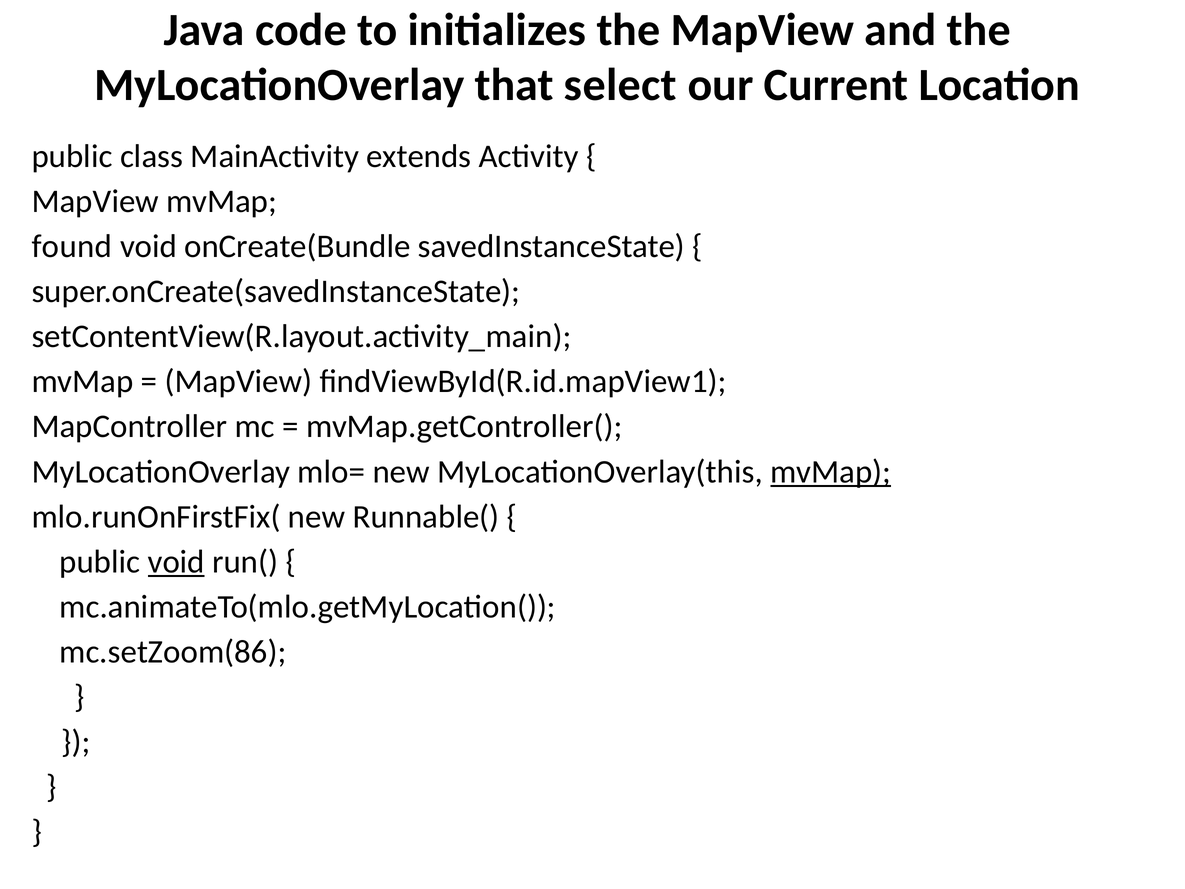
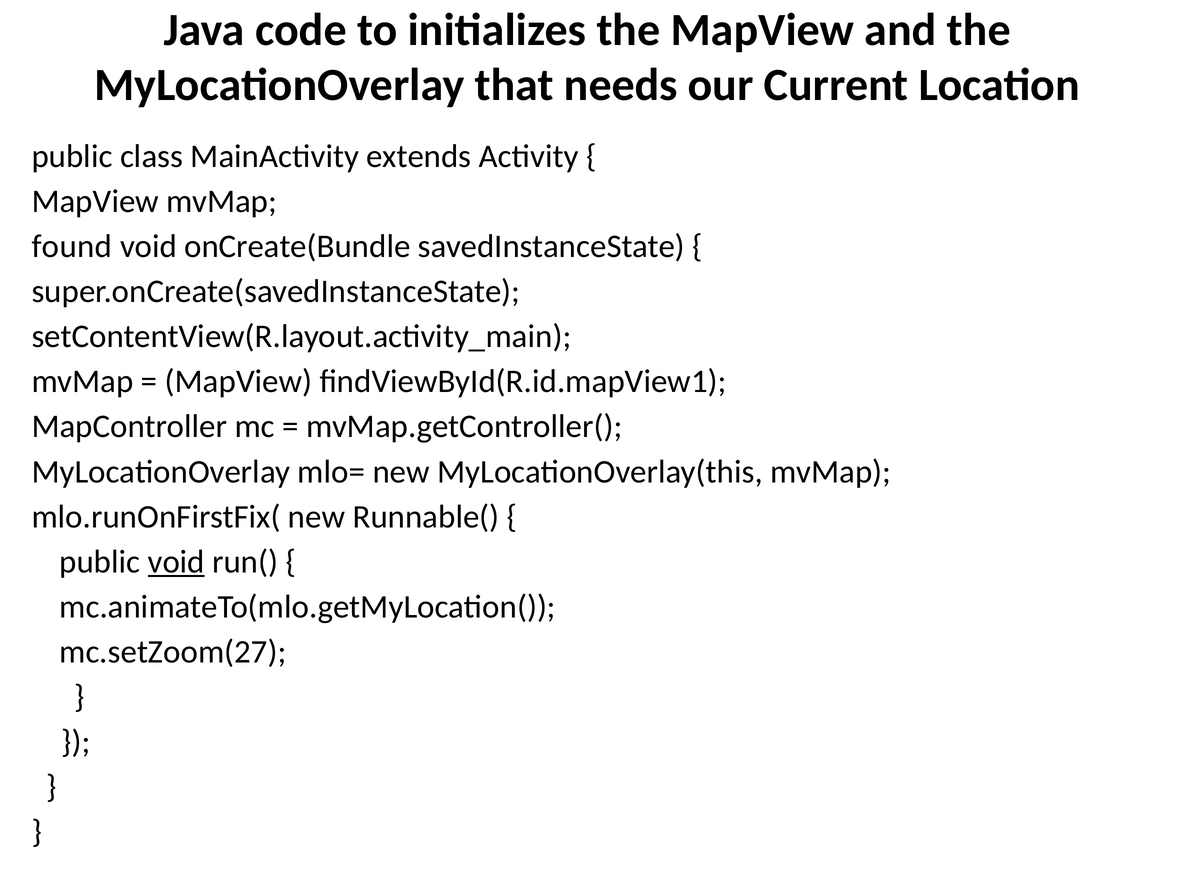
select: select -> needs (621, 85)
mvMap underline: present -> none (831, 472)
mc.setZoom(86: mc.setZoom(86 -> mc.setZoom(27 (173, 652)
